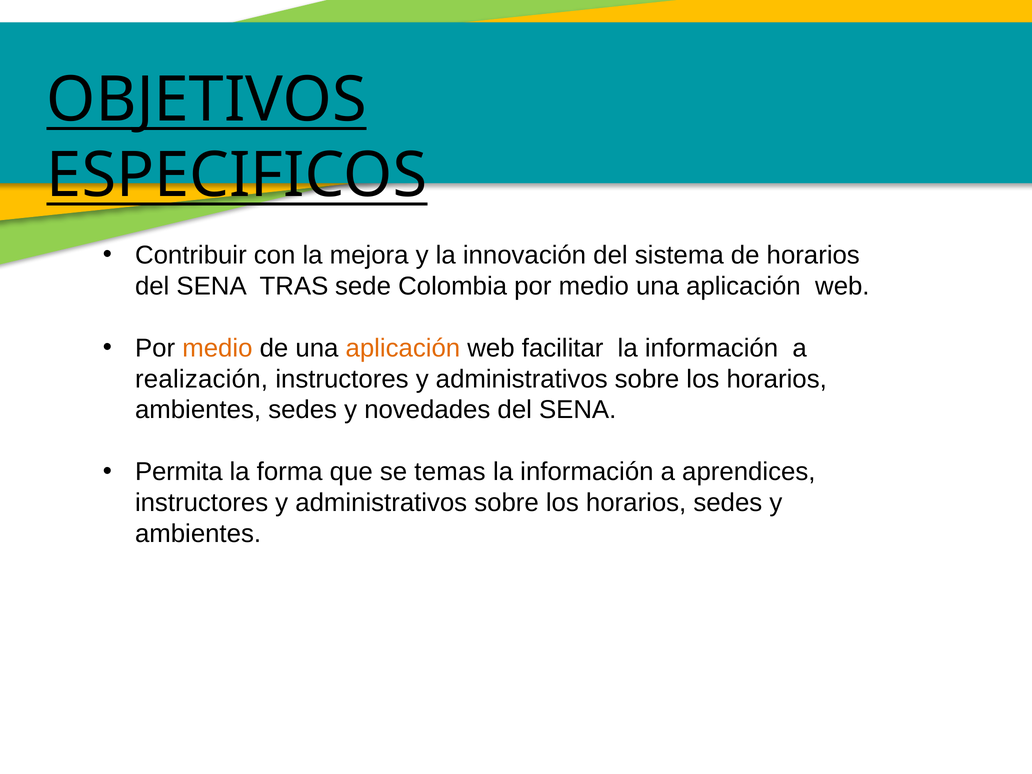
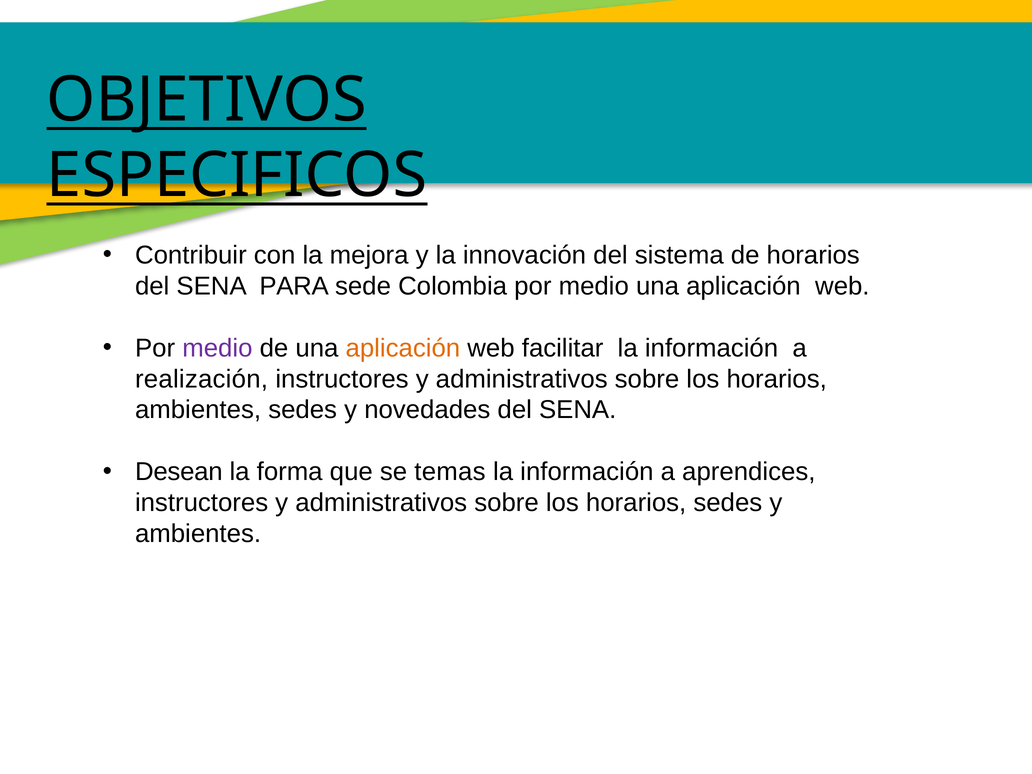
TRAS: TRAS -> PARA (294, 286)
medio colour: orange -> purple (217, 348)
Permita: Permita -> Desean (179, 472)
